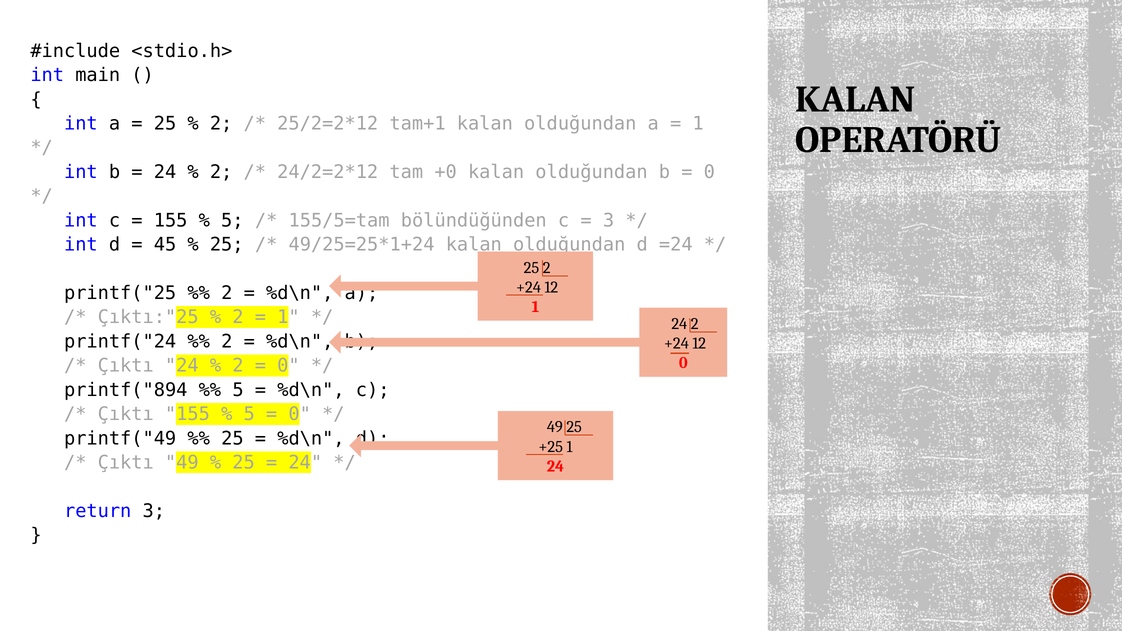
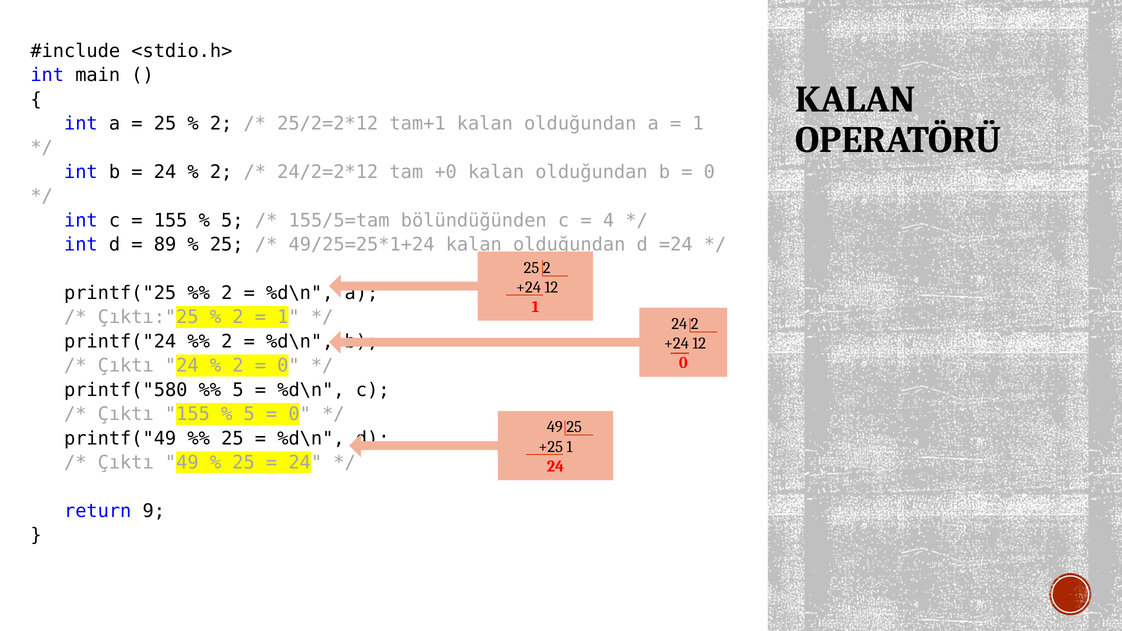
3: 3 -> 4 (609, 221)
45: 45 -> 89 (165, 245)
printf("894: printf("894 -> printf("580 (126, 390)
return 3: 3 -> 9 (154, 511)
